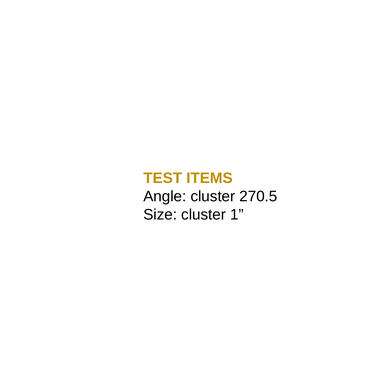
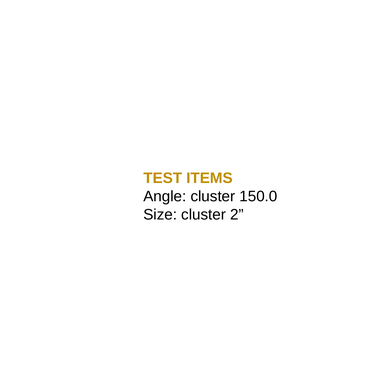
270.5: 270.5 -> 150.0 (258, 196)
1: 1 -> 2 (237, 214)
